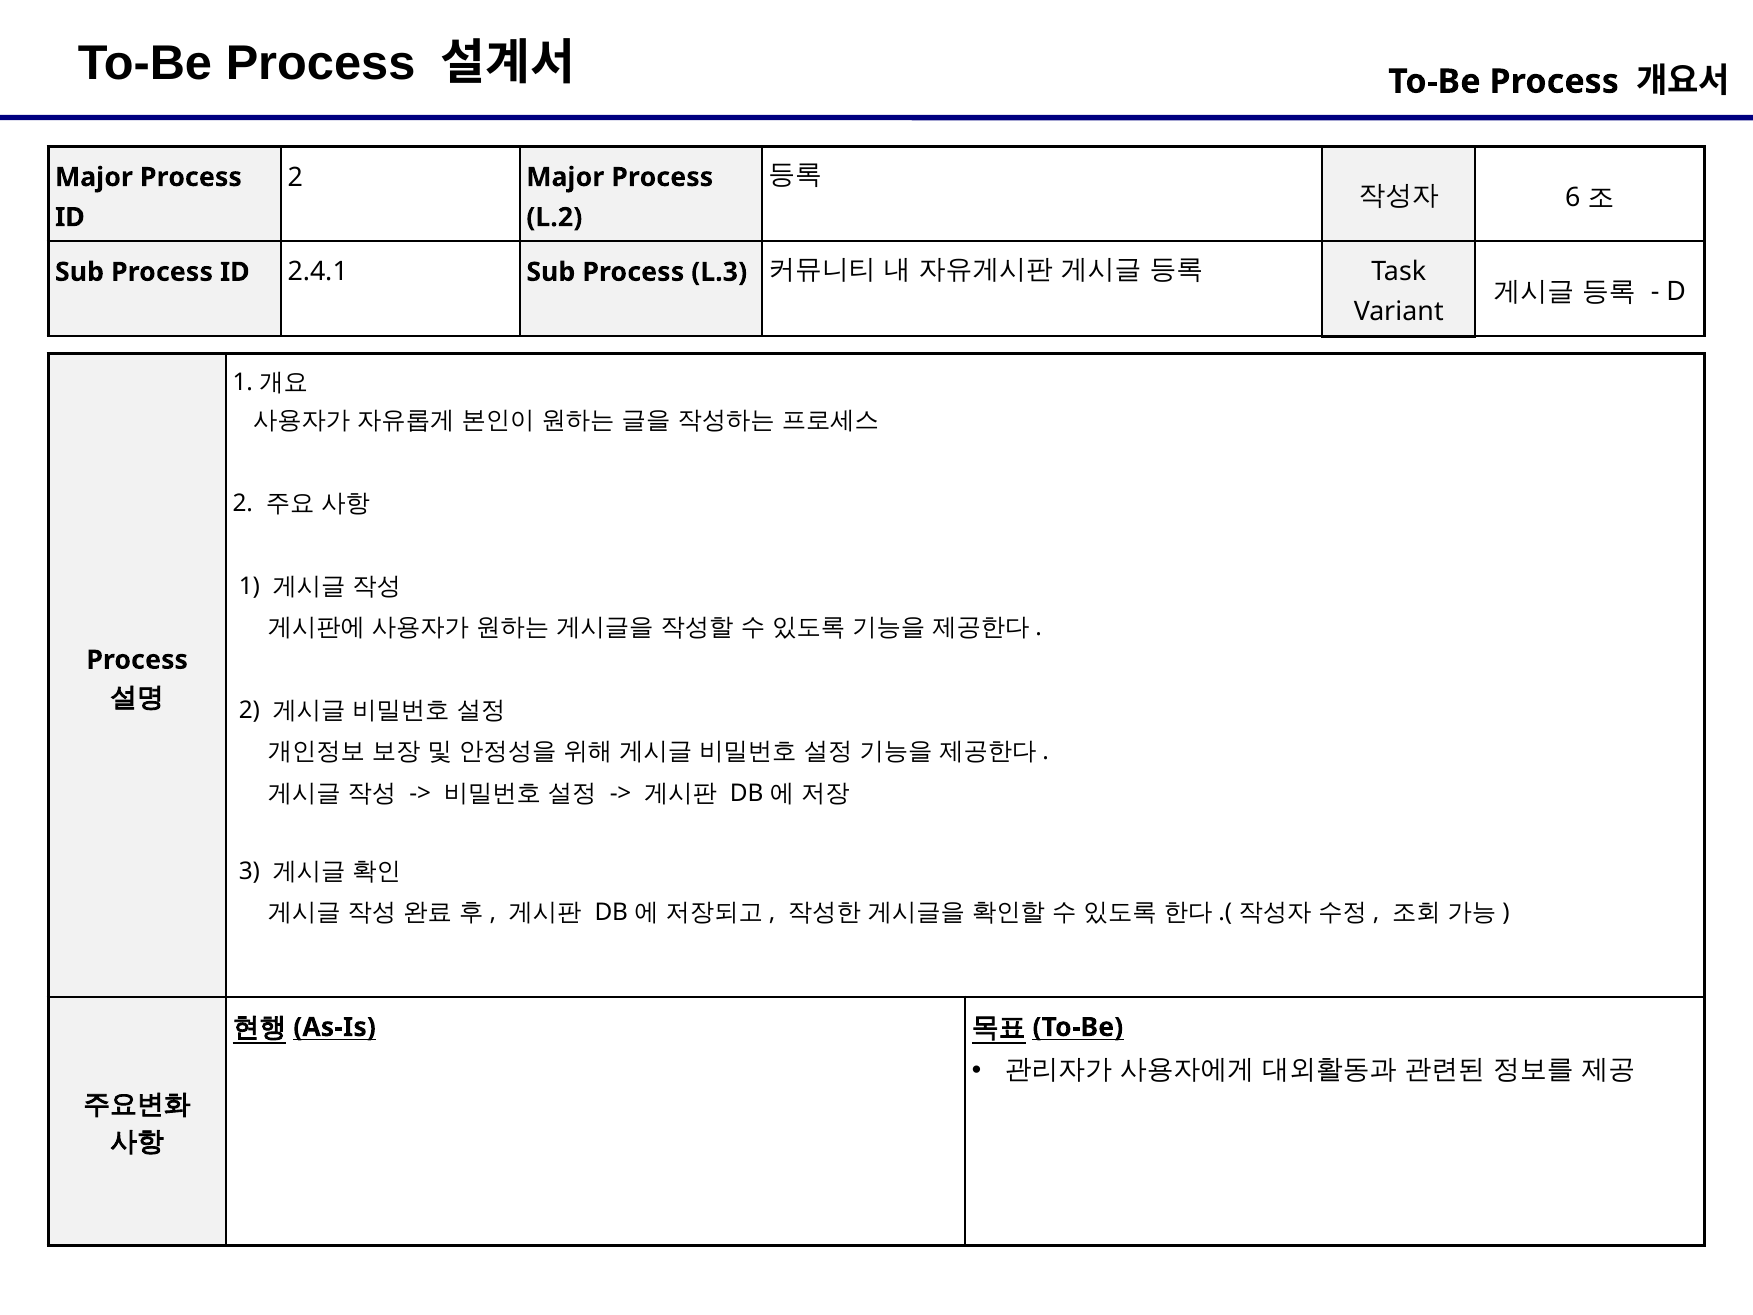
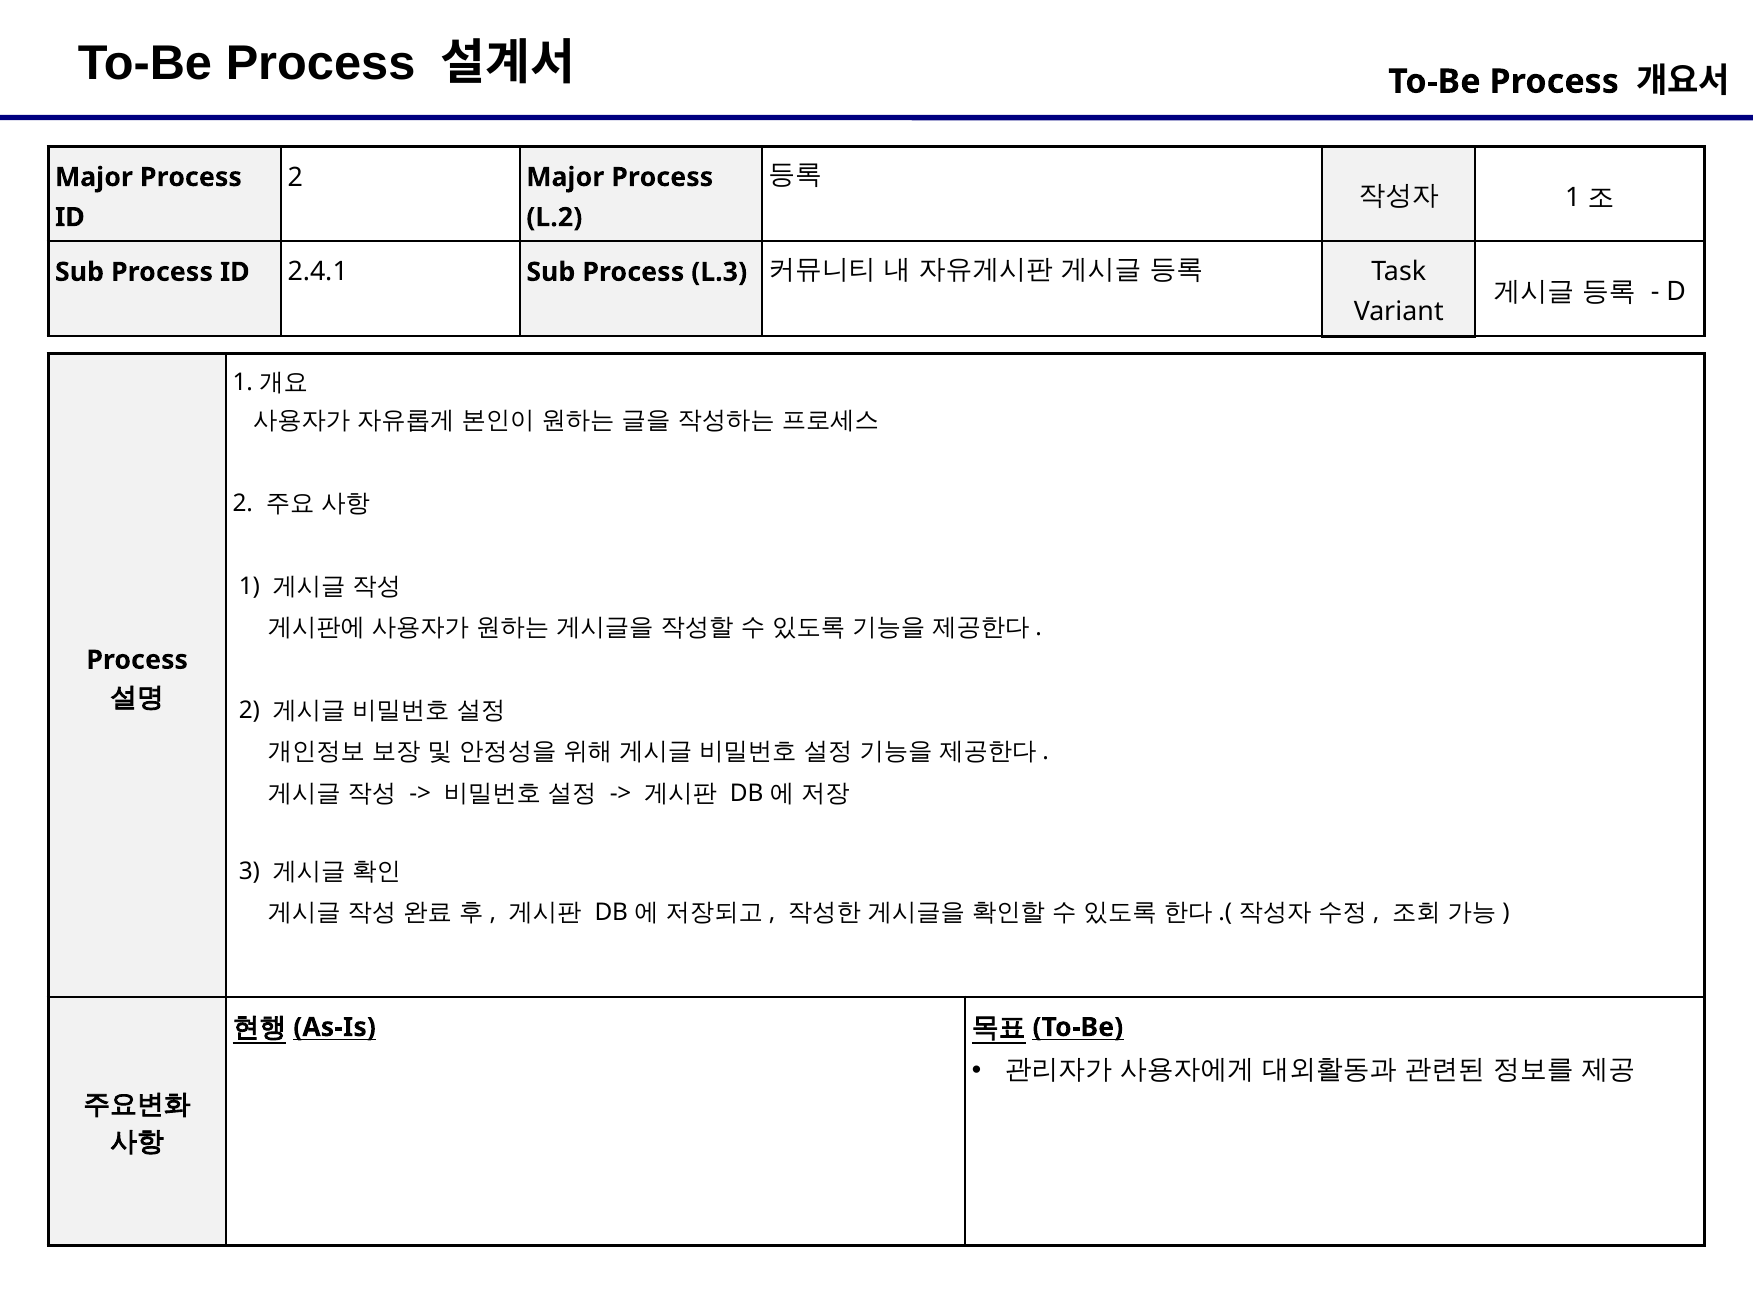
6: 6 -> 1 (1573, 197)
